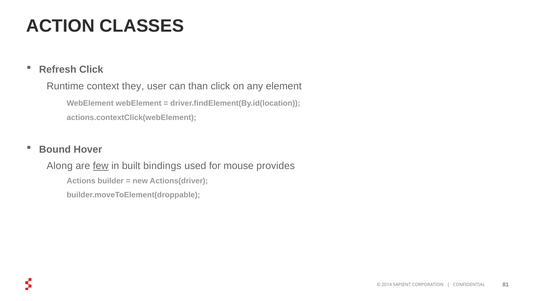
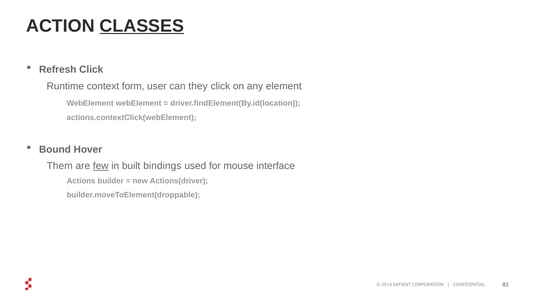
CLASSES underline: none -> present (142, 26)
they: they -> form (133, 86)
than: than -> they (198, 86)
Along: Along -> Them (60, 166)
provides: provides -> interface (276, 166)
